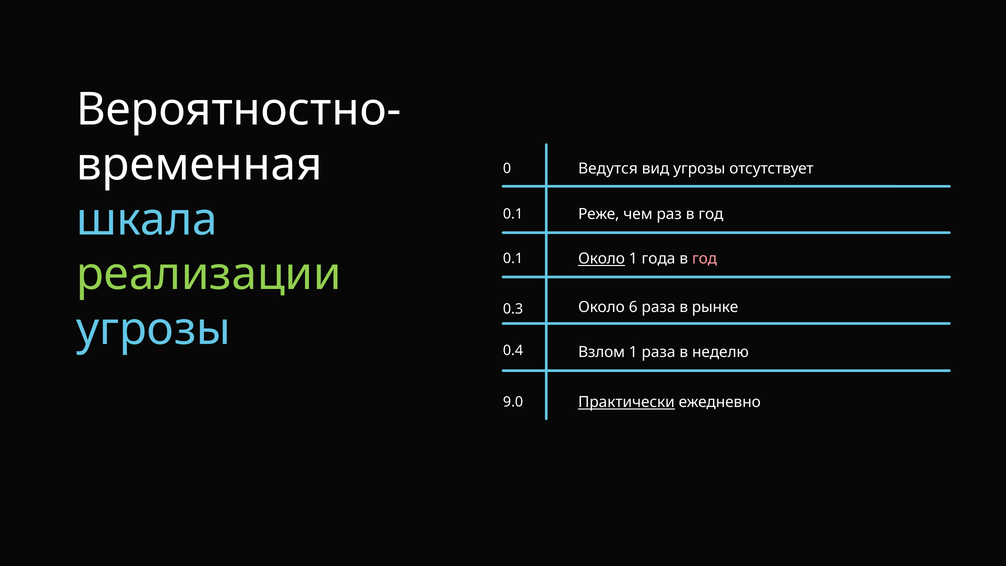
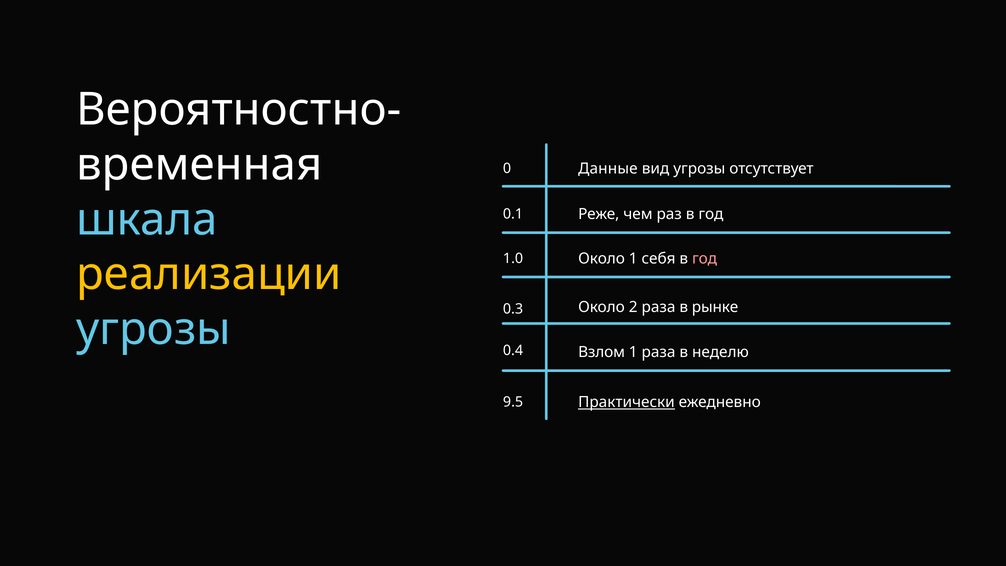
Ведутся: Ведутся -> Данные (608, 169)
0.1: 0.1 -> 1.0 (513, 258)
Около underline: present -> none (602, 259)
года: года -> себя (659, 259)
реализации colour: light green -> yellow (209, 274)
6: 6 -> 2 (633, 307)
9.0: 9.0 -> 9.5 (513, 402)
